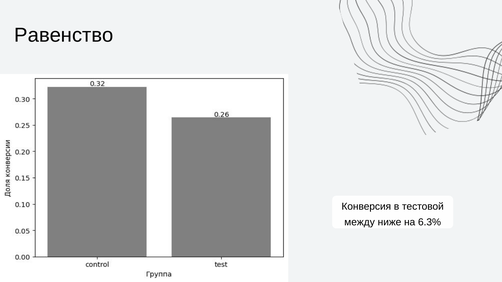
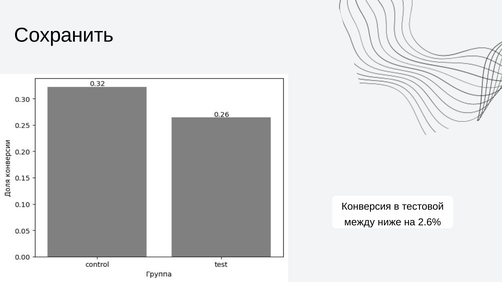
Равенство: Равенство -> Сохранить (64, 35)
6.3%: 6.3% -> 2.6% (430, 223)
